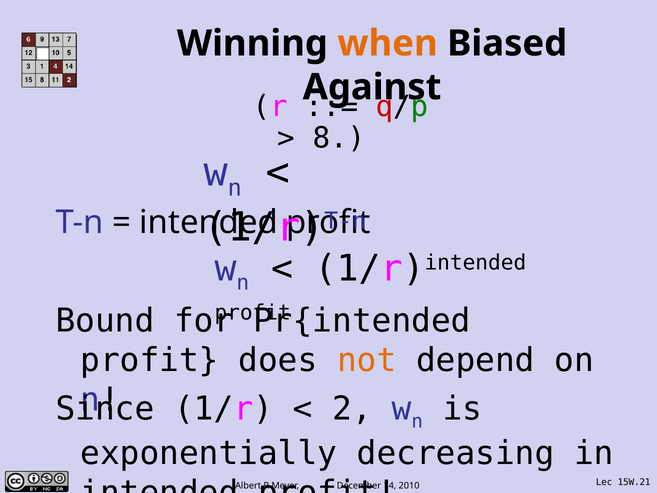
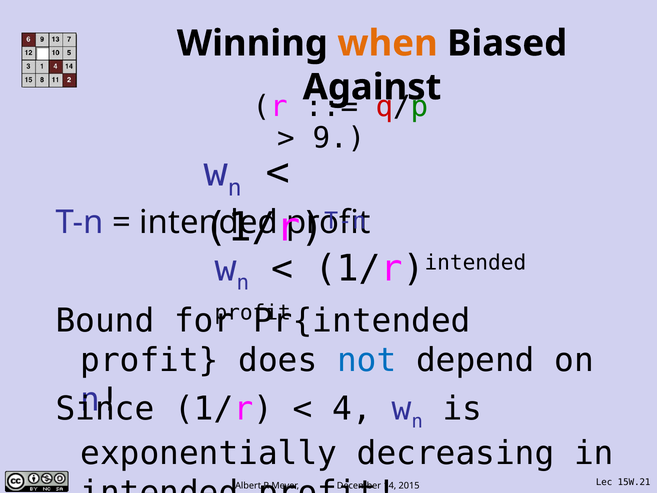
8: 8 -> 9 (339, 138)
not colour: orange -> blue (367, 360)
2: 2 -> 4 (352, 409)
2010: 2010 -> 2015 (409, 486)
